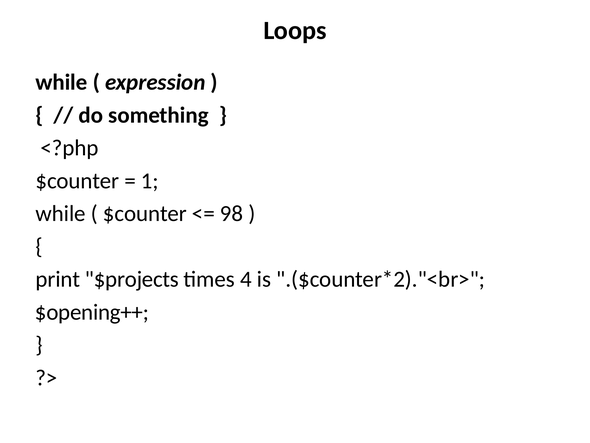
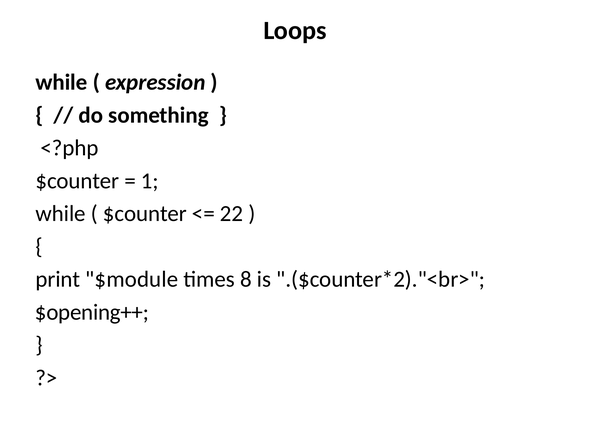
98: 98 -> 22 (232, 213)
$projects: $projects -> $module (132, 279)
4: 4 -> 8 (246, 279)
